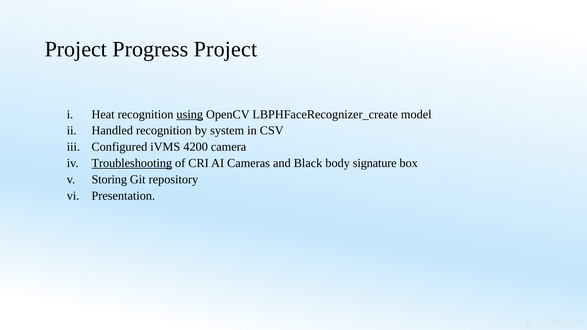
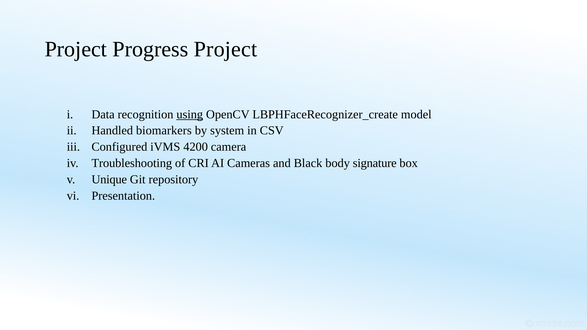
Heat: Heat -> Data (103, 114)
Handled recognition: recognition -> biomarkers (164, 131)
Troubleshooting underline: present -> none (132, 163)
Storing: Storing -> Unique (109, 179)
